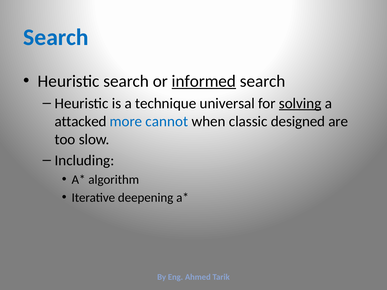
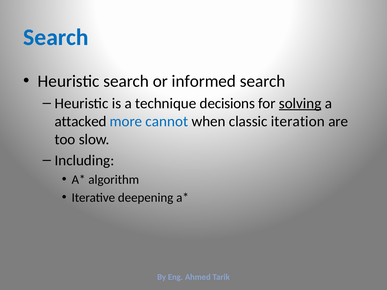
informed underline: present -> none (204, 81)
universal: universal -> decisions (227, 103)
designed: designed -> iteration (298, 121)
